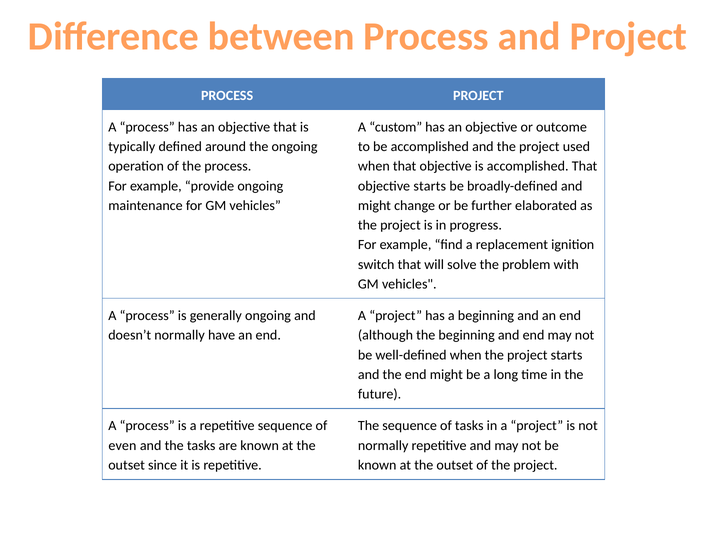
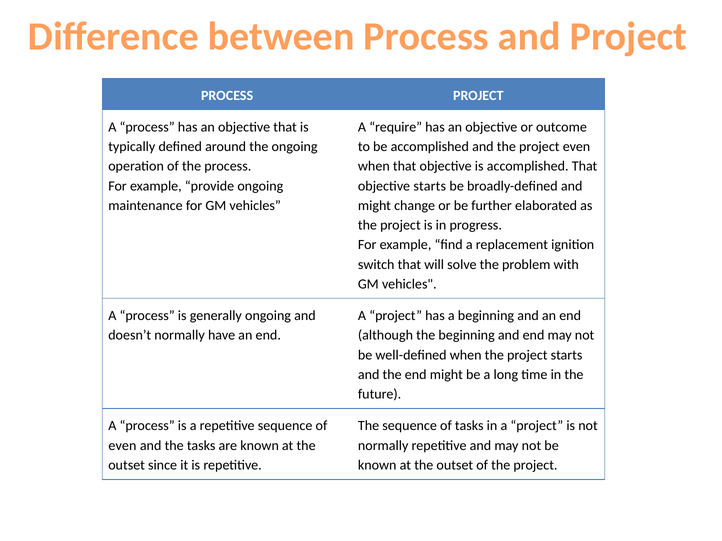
custom: custom -> require (396, 127)
project used: used -> even (576, 147)
